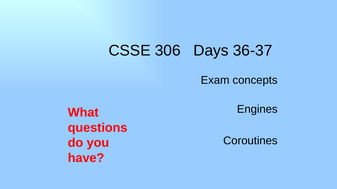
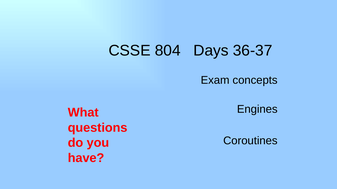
306: 306 -> 804 (168, 51)
